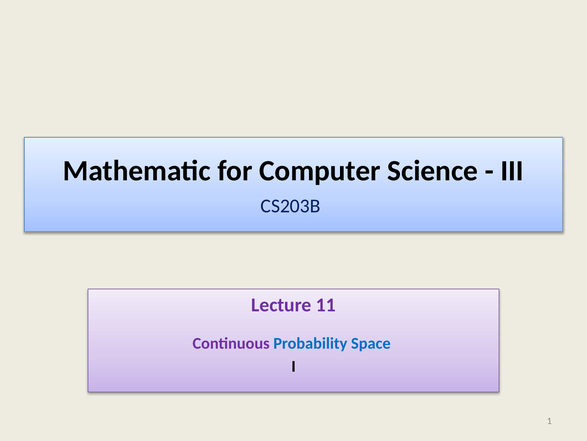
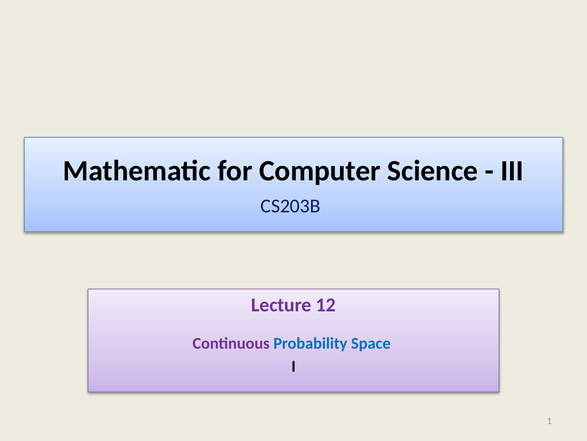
11: 11 -> 12 (326, 305)
